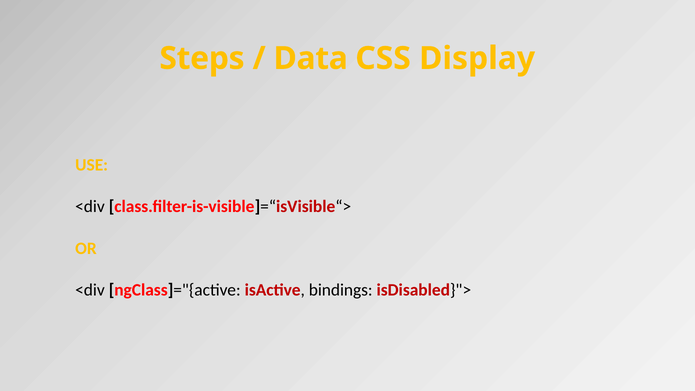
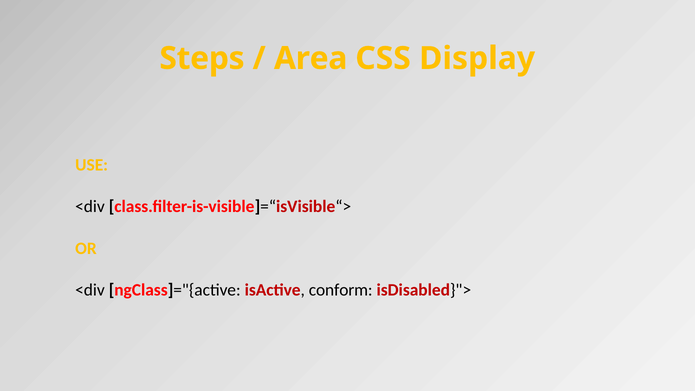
Data: Data -> Area (311, 58)
bindings: bindings -> conform (341, 290)
